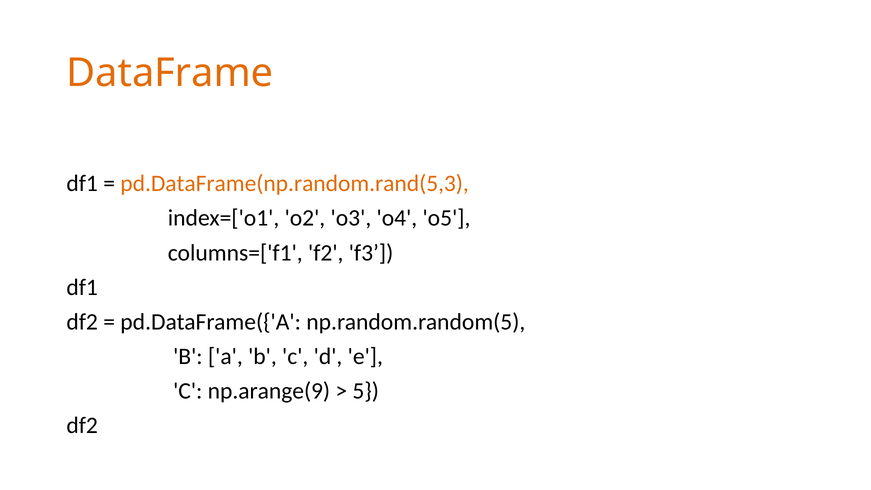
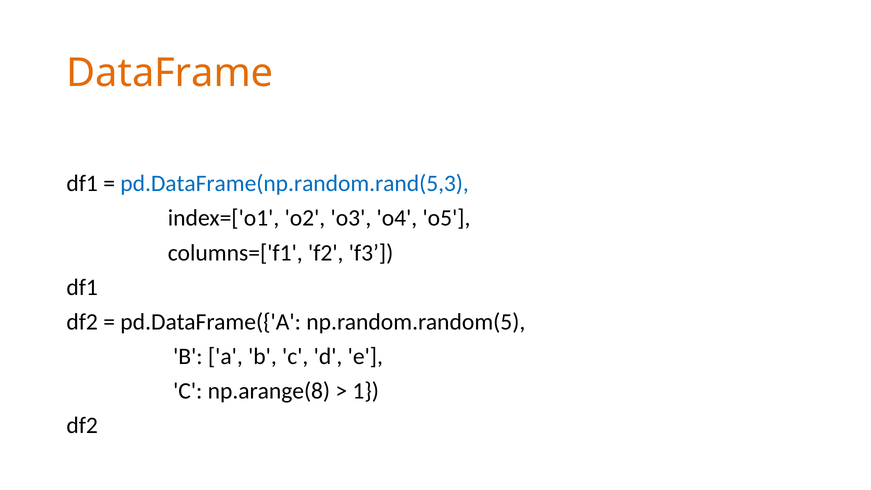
pd.DataFrame(np.random.rand(5,3 colour: orange -> blue (295, 184)
np.arange(9: np.arange(9 -> np.arange(8 (269, 391)
5: 5 -> 1 (366, 391)
